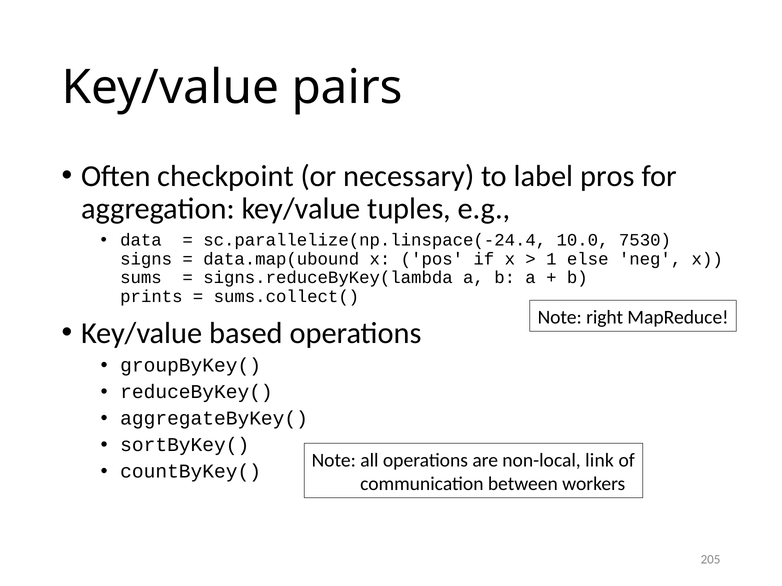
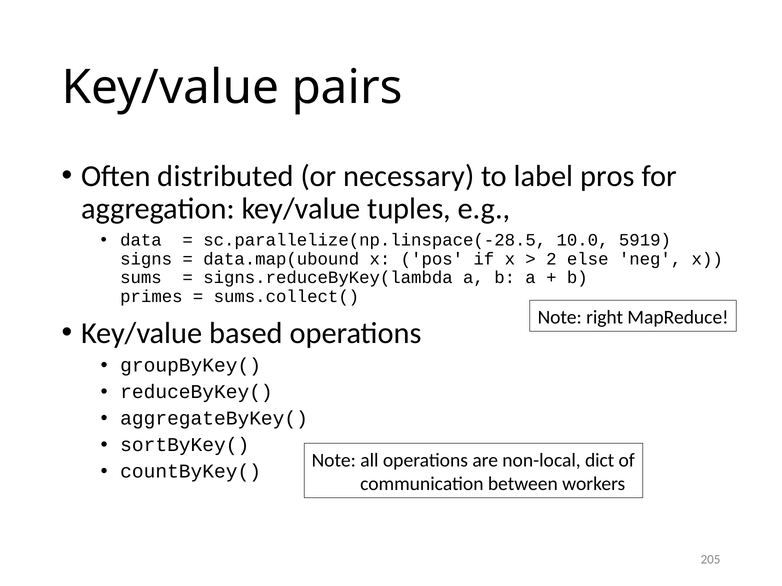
checkpoint: checkpoint -> distributed (226, 176)
sc.parallelize(np.linspace(-24.4: sc.parallelize(np.linspace(-24.4 -> sc.parallelize(np.linspace(-28.5 (375, 240)
7530: 7530 -> 5919 (645, 240)
1: 1 -> 2 (551, 259)
prints: prints -> primes (151, 297)
link: link -> dict (600, 461)
